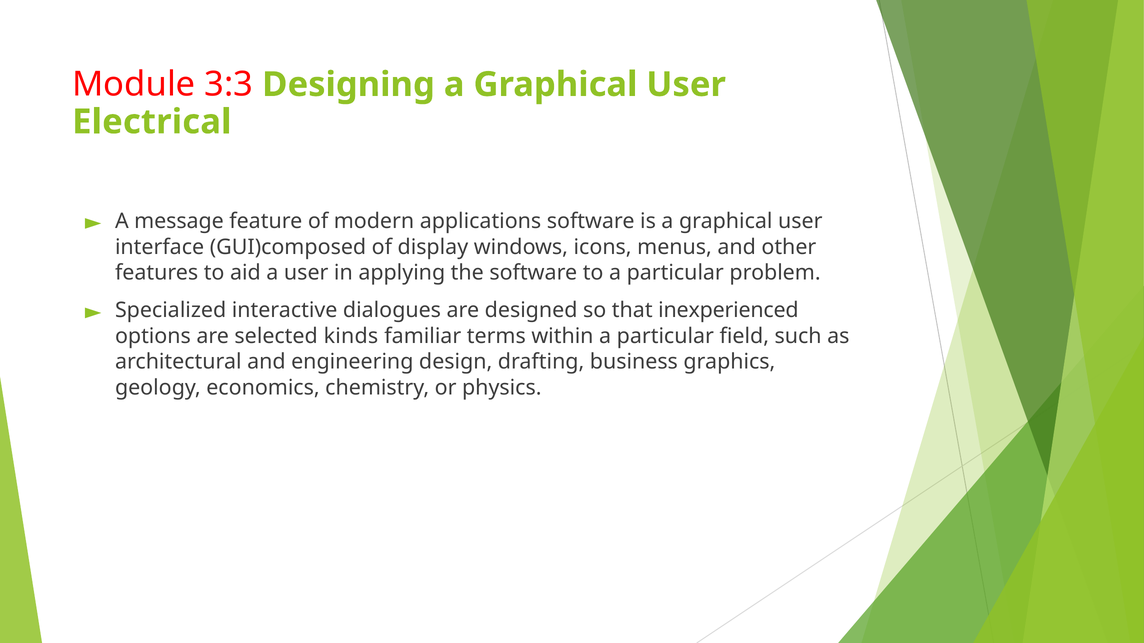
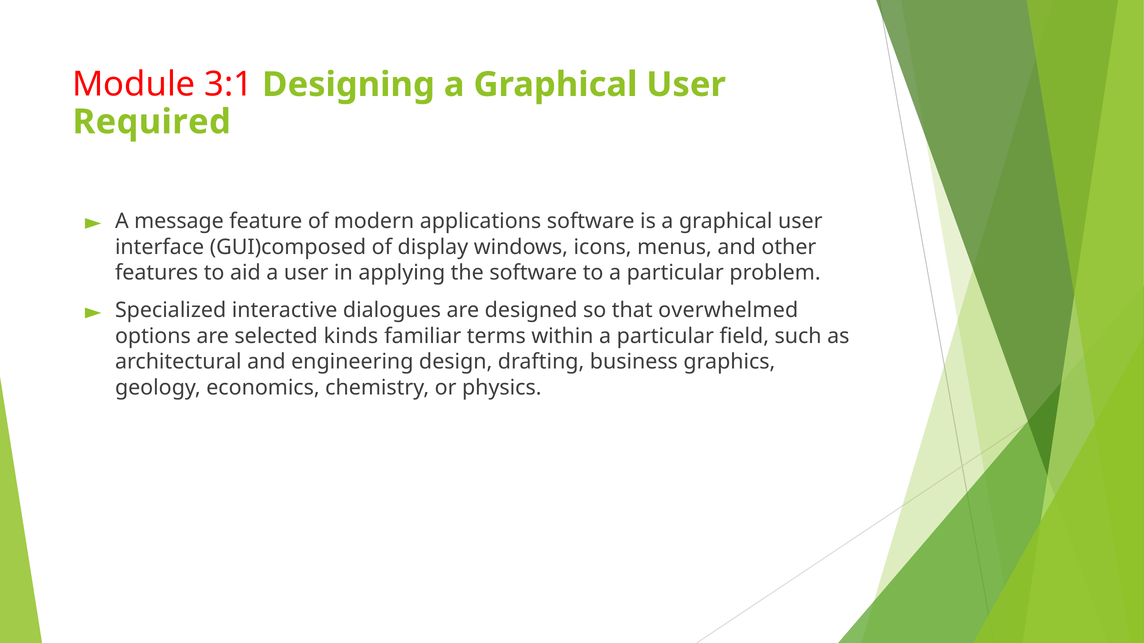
3:3: 3:3 -> 3:1 (229, 85)
Electrical: Electrical -> Required (152, 122)
inexperienced: inexperienced -> overwhelmed (728, 311)
